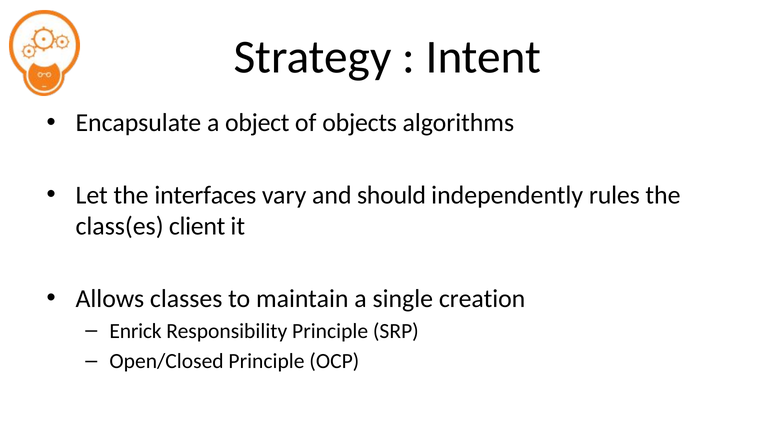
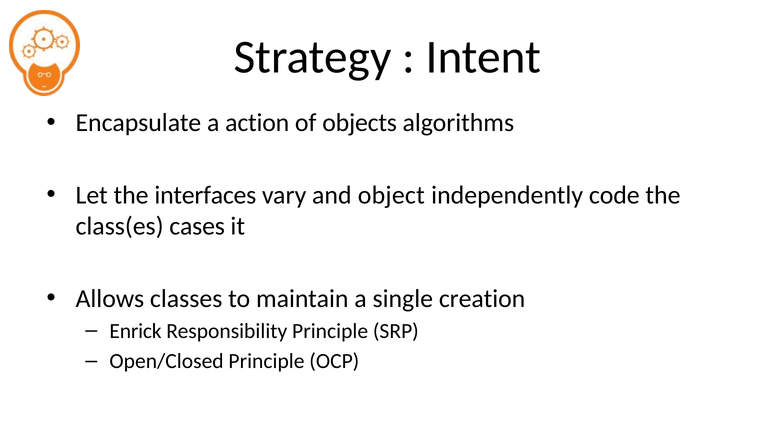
object: object -> action (257, 123)
should: should -> object (391, 195)
rules: rules -> code (614, 195)
client: client -> cases (197, 226)
